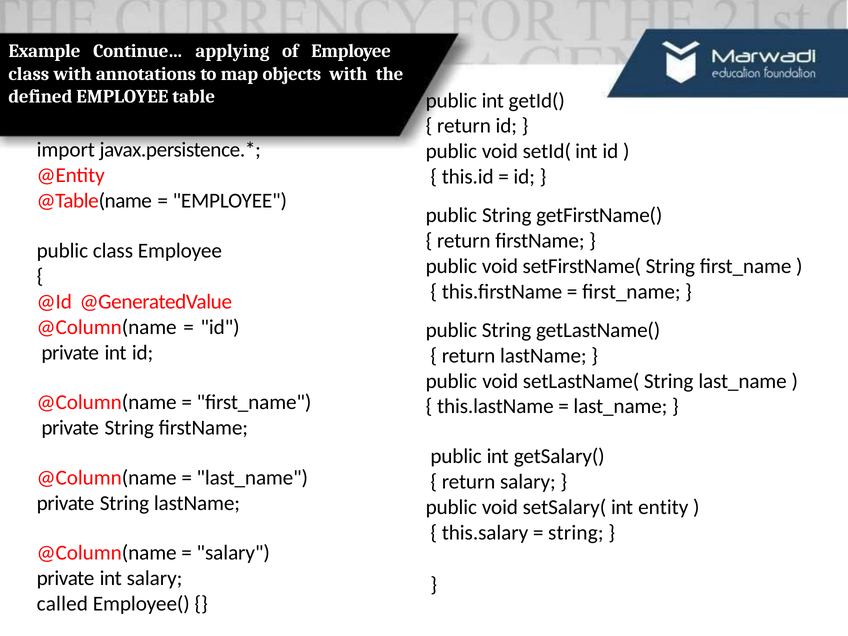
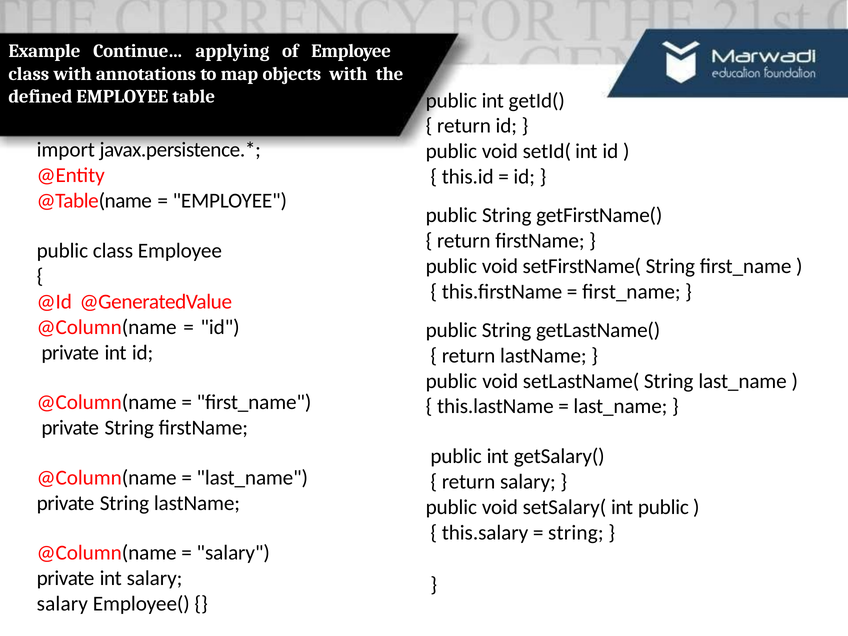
int entity: entity -> public (663, 507)
called: called -> salary (62, 604)
